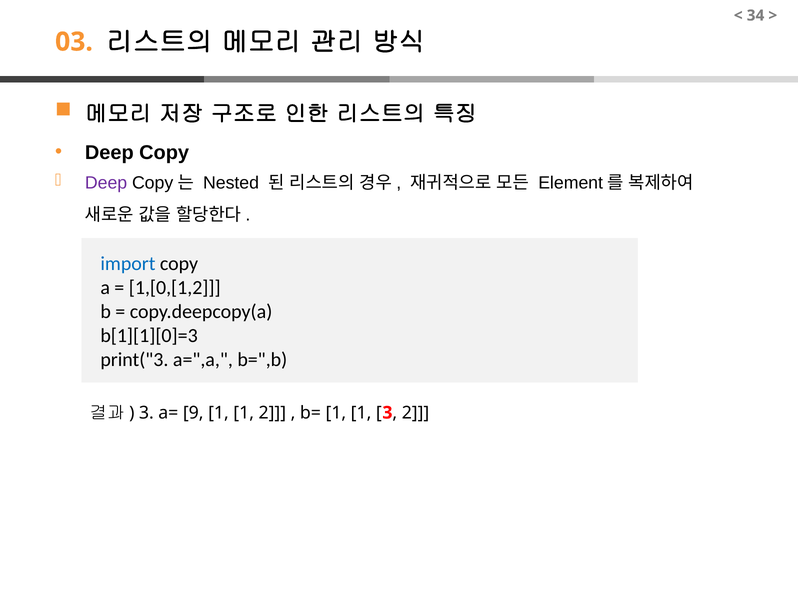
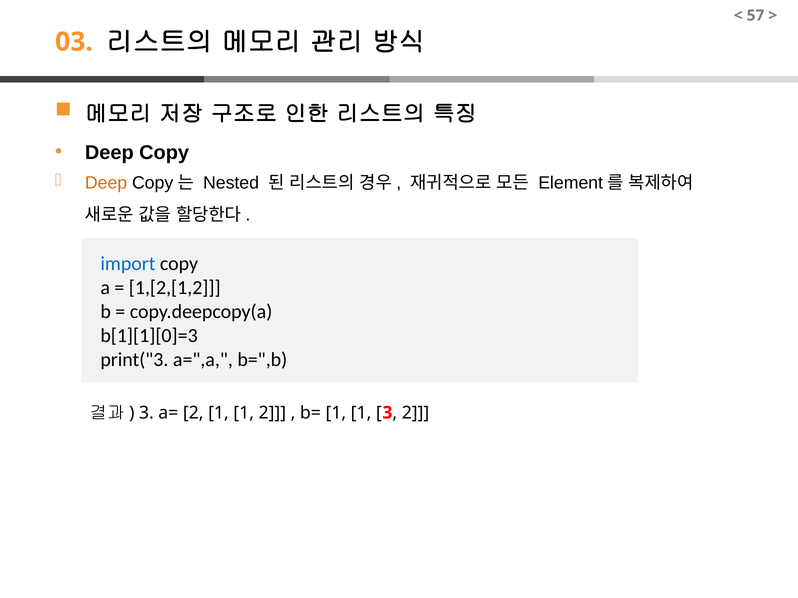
34: 34 -> 57 (756, 15)
Deep colour: purple -> orange (106, 183)
1,[0,[1,2: 1,[0,[1,2 -> 1,[2,[1,2 (175, 288)
a= 9: 9 -> 2 (193, 413)
